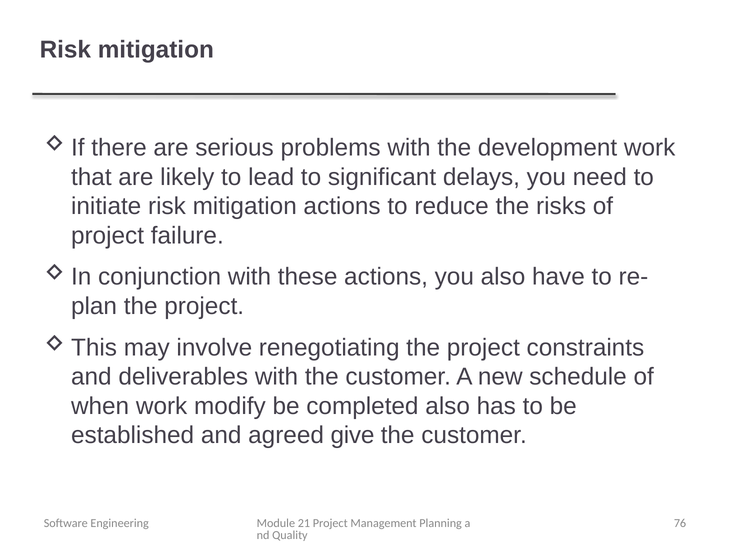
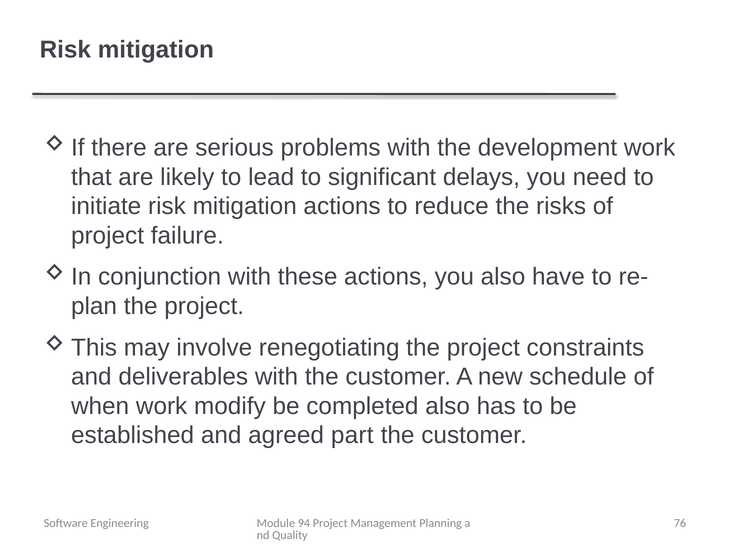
give: give -> part (352, 435)
21: 21 -> 94 (304, 523)
